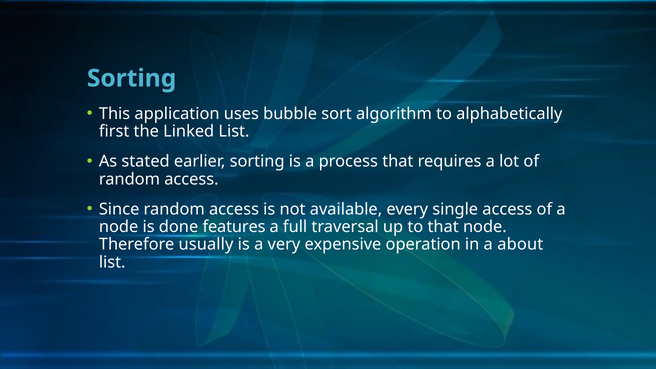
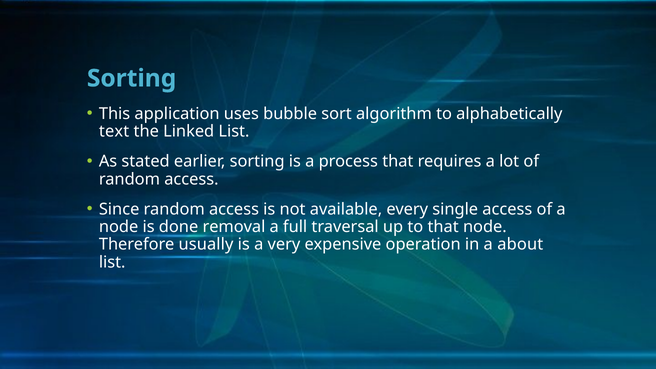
first: first -> text (114, 131)
features: features -> removal (234, 227)
